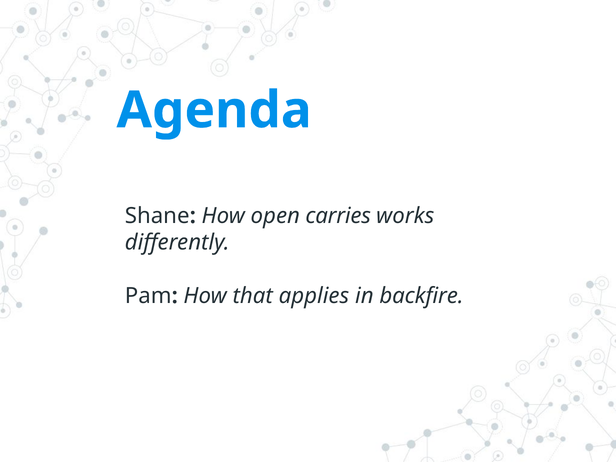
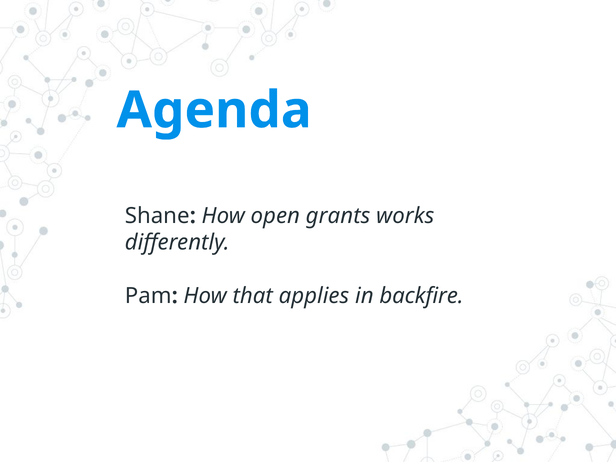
carries: carries -> grants (338, 216)
